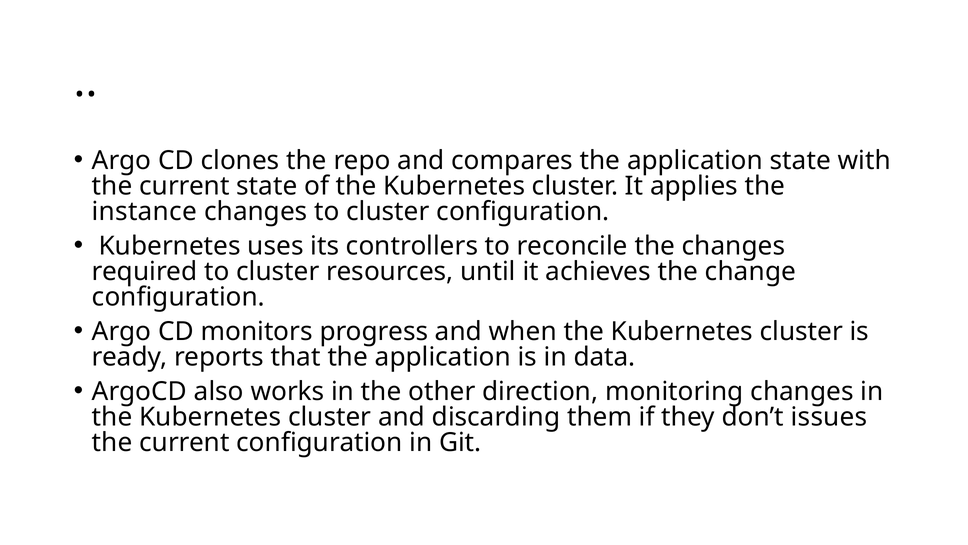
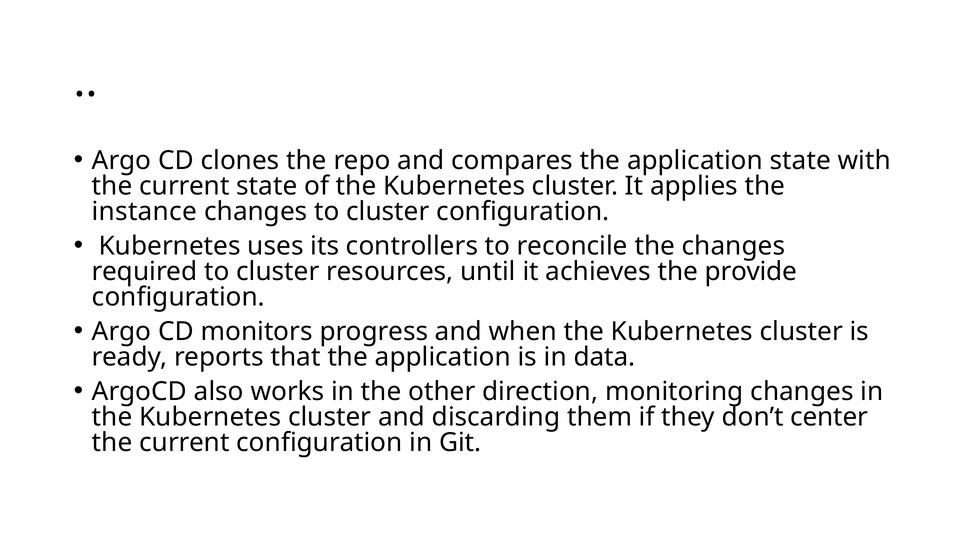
change: change -> provide (751, 271)
issues: issues -> center (829, 417)
